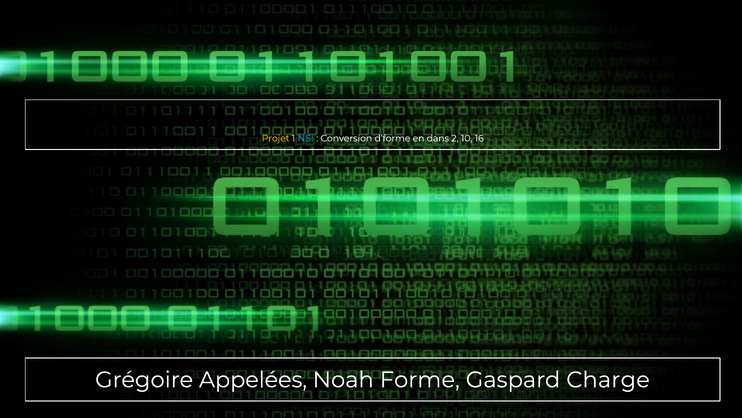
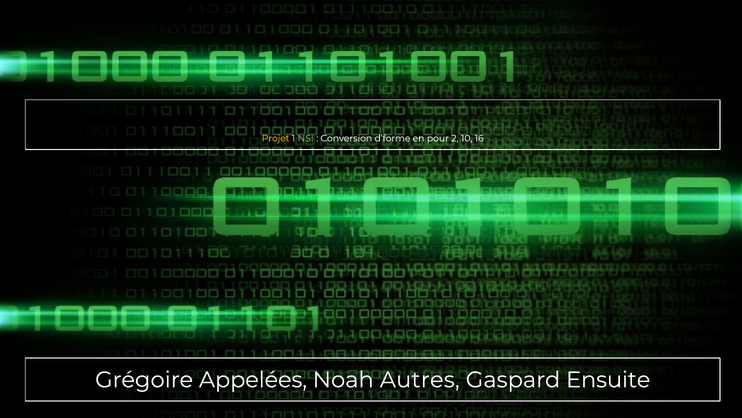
NSI colour: light blue -> light green (306, 138)
dans: dans -> pour (438, 138)
Forme: Forme -> Autres (420, 379)
Charge: Charge -> Ensuite (608, 379)
